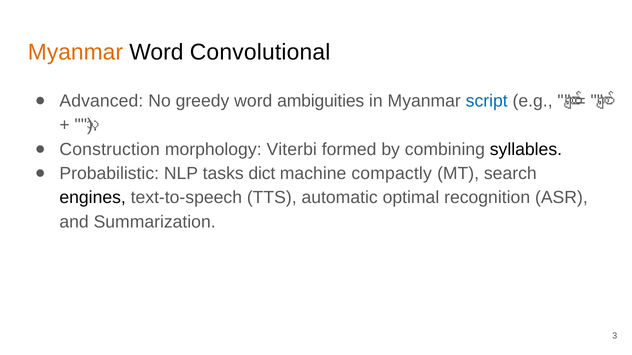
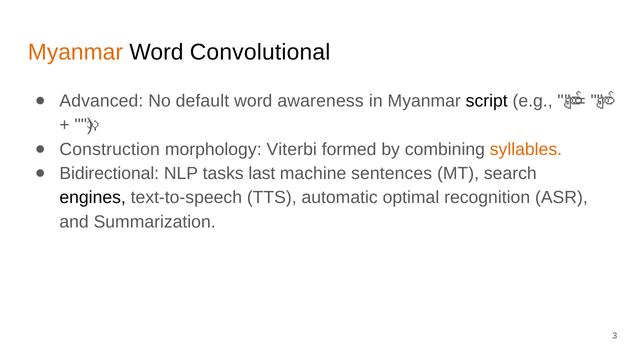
greedy: greedy -> default (202, 101)
ambiguities: ambiguities -> awareness (321, 101)
script colour: blue -> black (487, 101)
syllables colour: black -> orange (526, 149)
Probabilistic: Probabilistic -> Bidirectional (109, 174)
dict: dict -> last (262, 174)
compactly: compactly -> sentences (392, 174)
